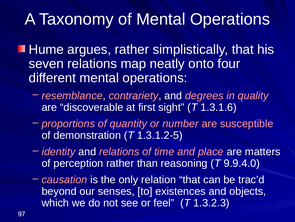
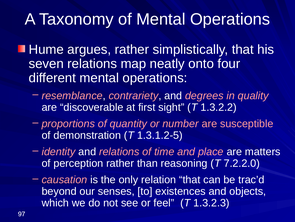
1.3.1.6: 1.3.1.6 -> 1.3.2.2 (219, 107)
9.9.4.0: 9.9.4.0 -> 7.2.2.0 (242, 163)
